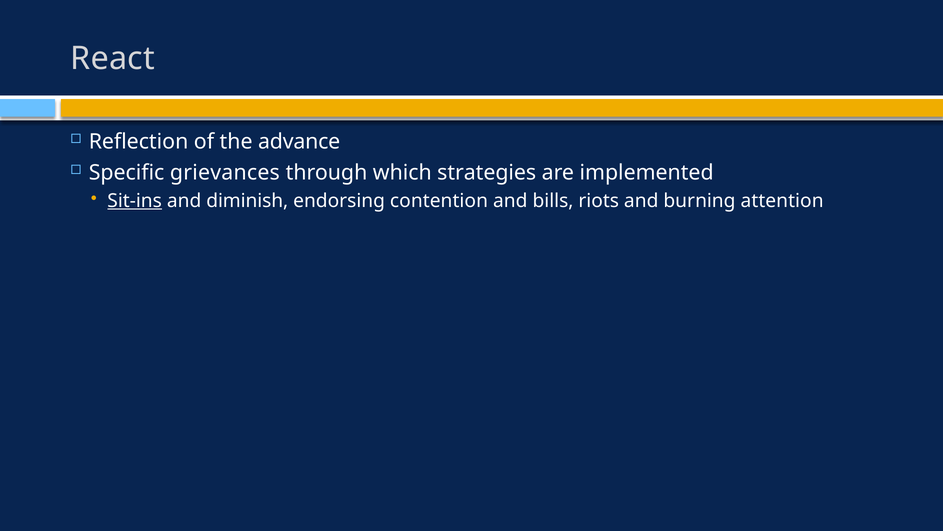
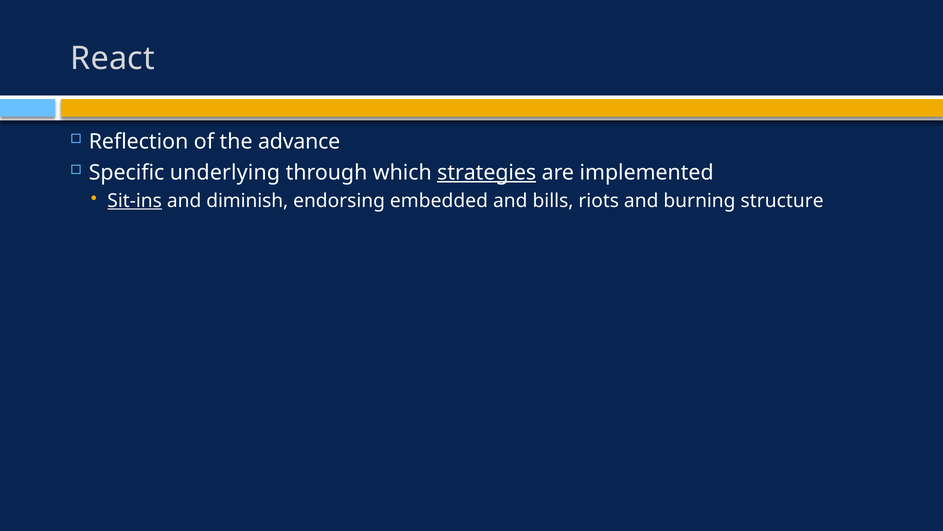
grievances: grievances -> underlying (225, 172)
strategies underline: none -> present (487, 172)
contention: contention -> embedded (439, 201)
attention: attention -> structure (782, 201)
